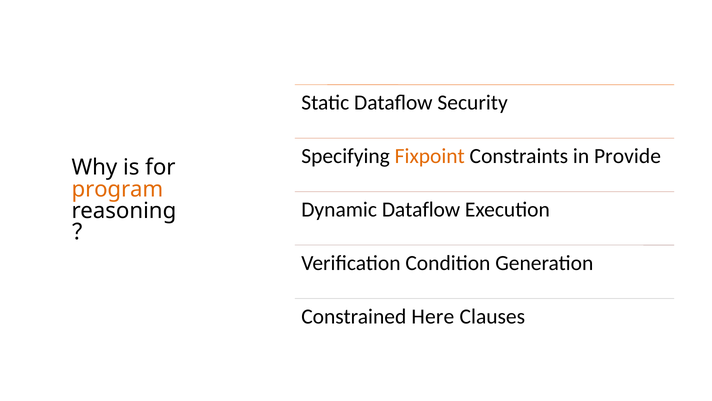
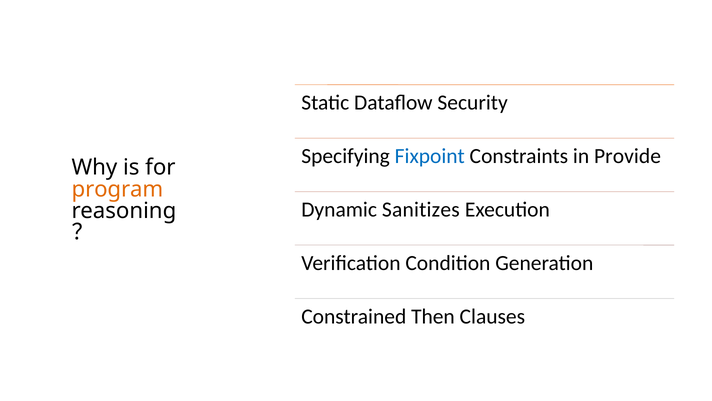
Fixpoint colour: orange -> blue (430, 156)
Dynamic Dataflow: Dataflow -> Sanitizes (421, 209)
Here: Here -> Then (433, 316)
